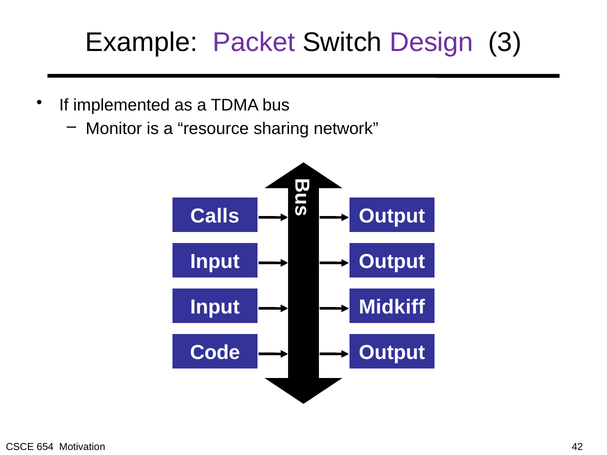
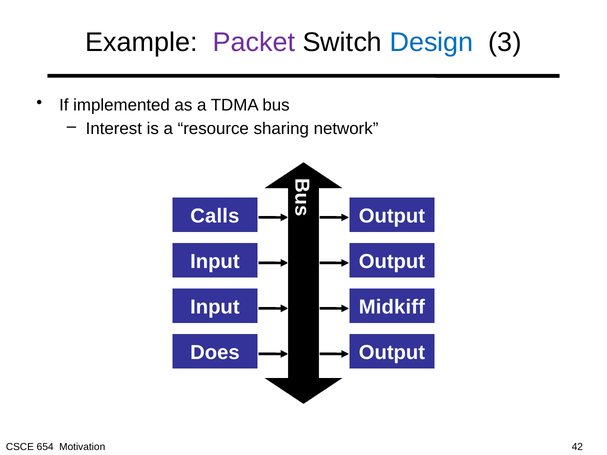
Design colour: purple -> blue (432, 42)
Monitor: Monitor -> Interest (114, 129)
Code: Code -> Does (215, 353)
